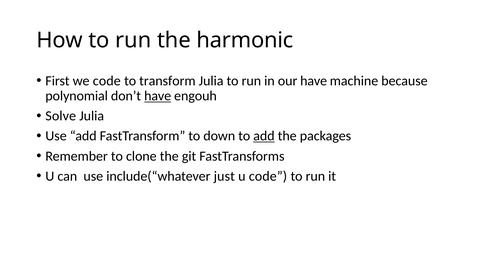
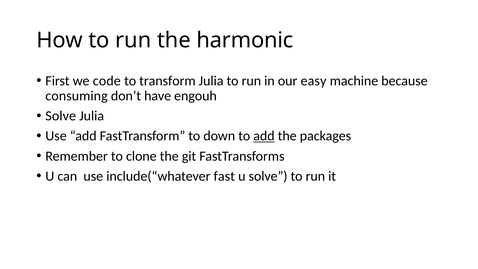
our have: have -> easy (313, 81)
polynomial: polynomial -> consuming (77, 96)
have underline: present -> none (158, 96)
just: just -> fast (224, 176)
u code: code -> solve (268, 176)
